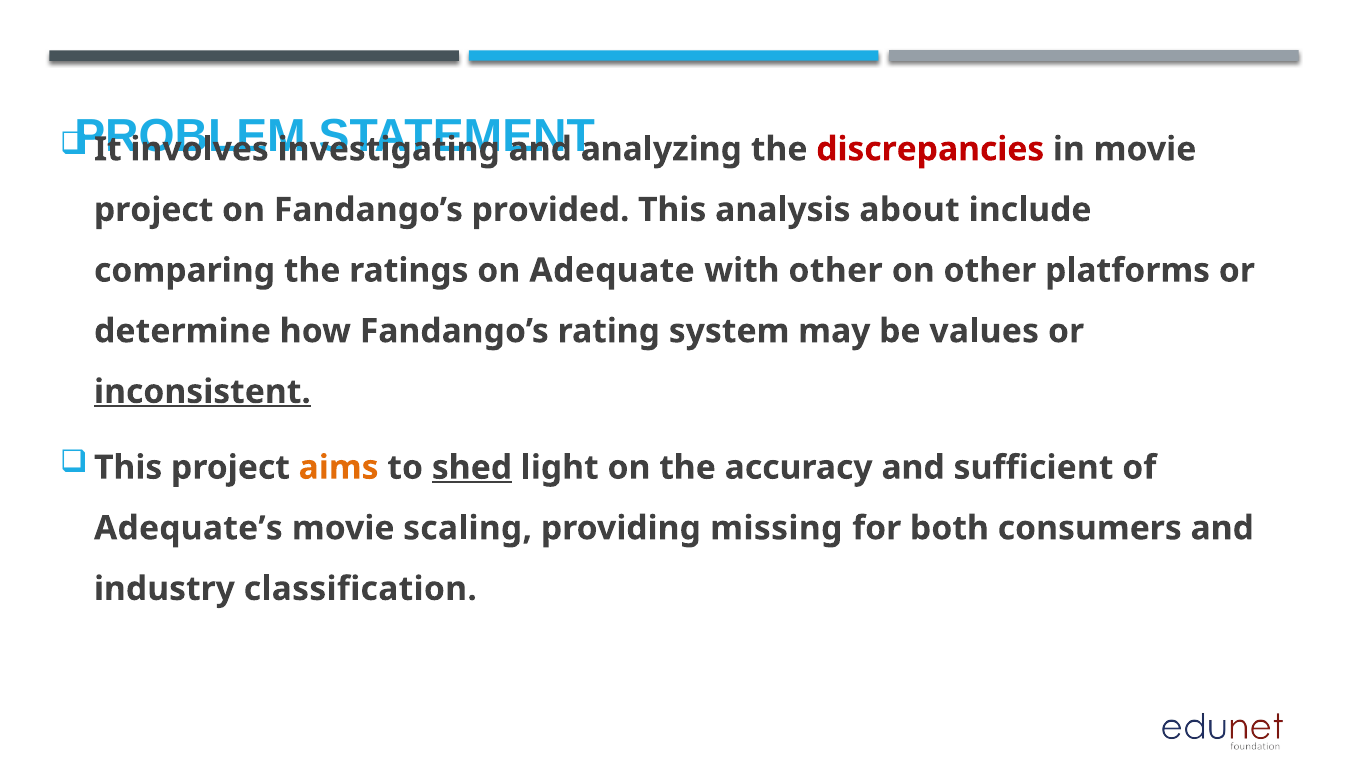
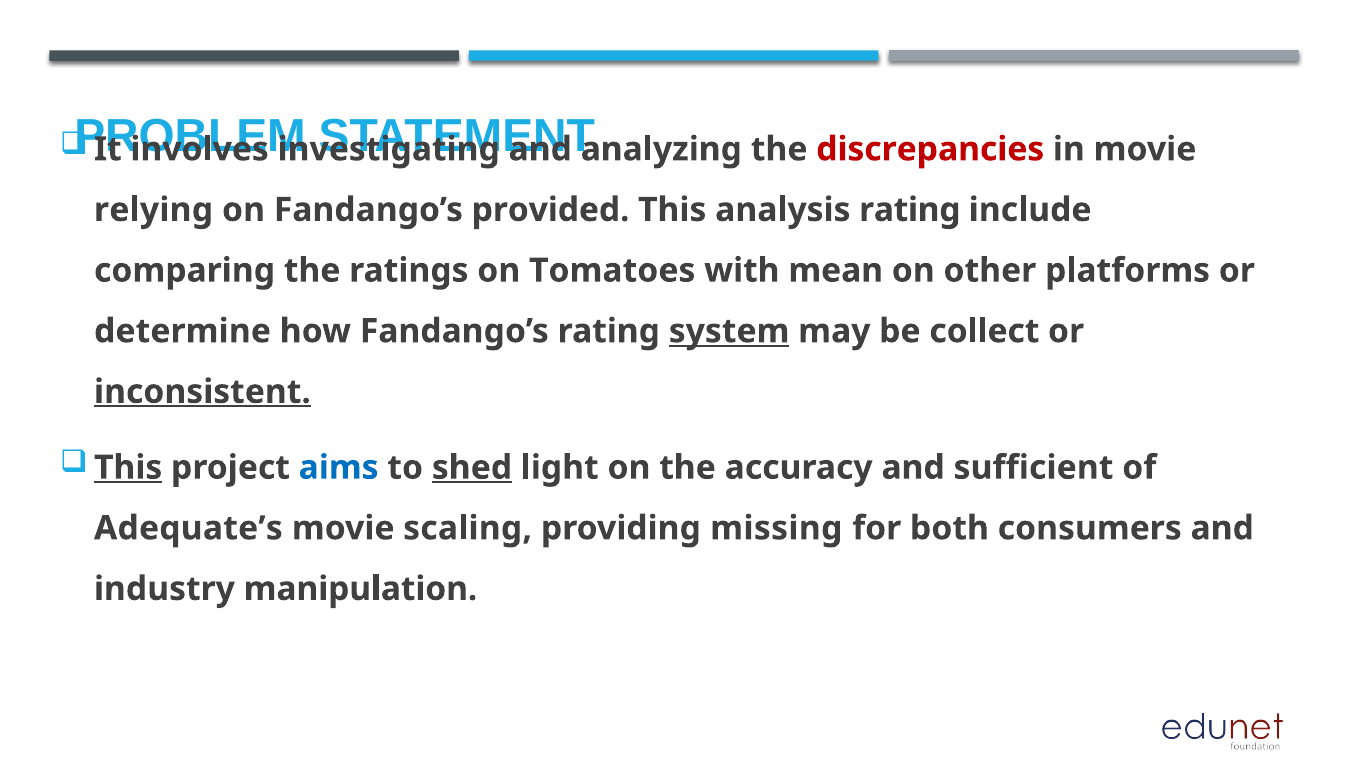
project: project -> relying (154, 210)
analysis about: about -> rating (910, 210)
Adequate: Adequate -> Tomatoes (612, 271)
with other: other -> mean (836, 271)
system underline: none -> present (729, 331)
values: values -> collect (984, 331)
This underline: none -> present (128, 468)
aims colour: orange -> blue (339, 468)
classification: classification -> manipulation (361, 589)
